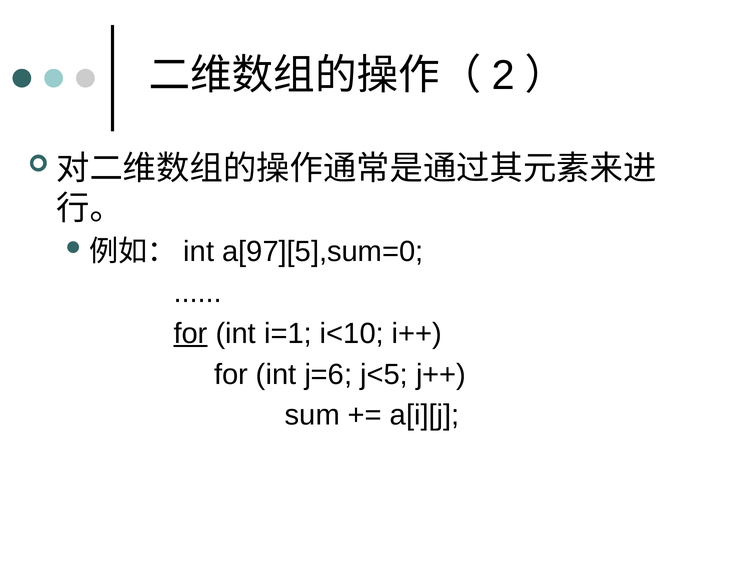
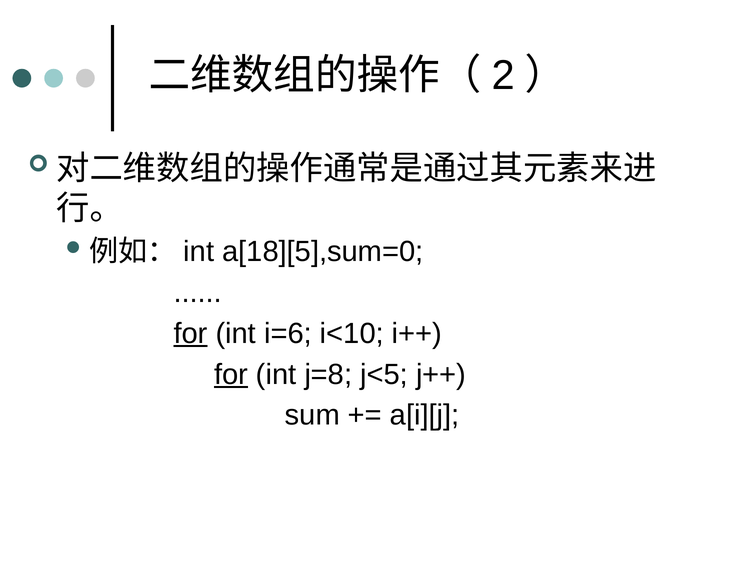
a[97][5],sum=0: a[97][5],sum=0 -> a[18][5],sum=0 (323, 251)
i=1: i=1 -> i=6 (288, 333)
for underline: none -> present (231, 374)
j=6: j=6 -> j=8 (328, 374)
